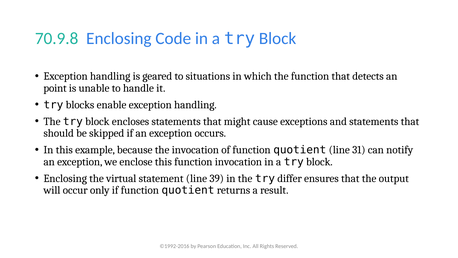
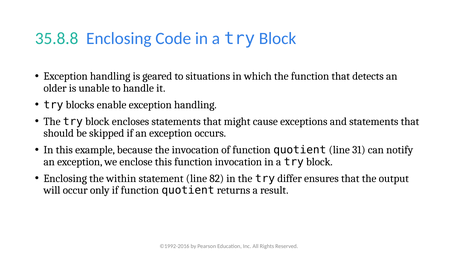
70.9.8: 70.9.8 -> 35.8.8 (57, 38)
point: point -> older (55, 88)
virtual: virtual -> within (121, 178)
39: 39 -> 82 (217, 178)
